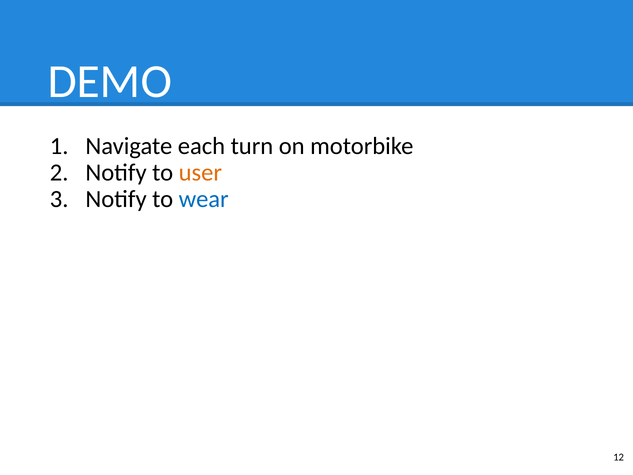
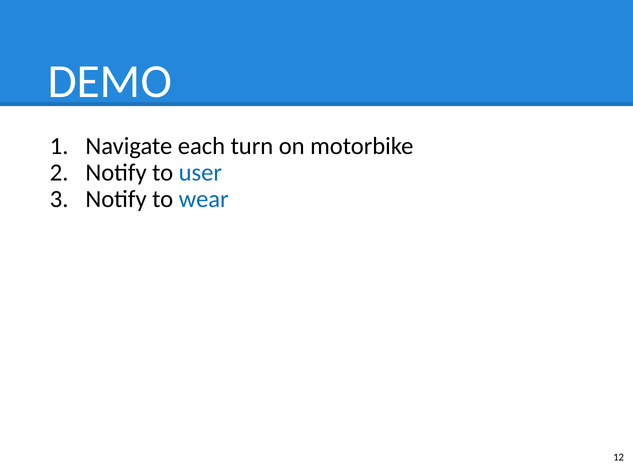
user colour: orange -> blue (200, 172)
